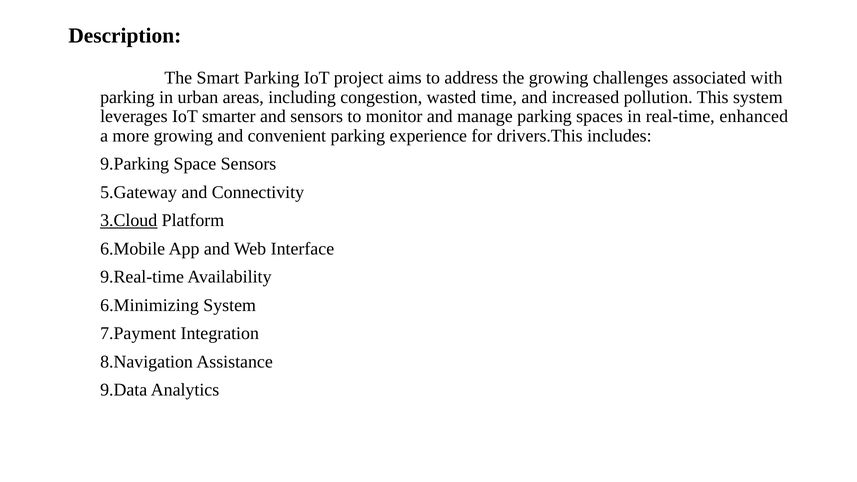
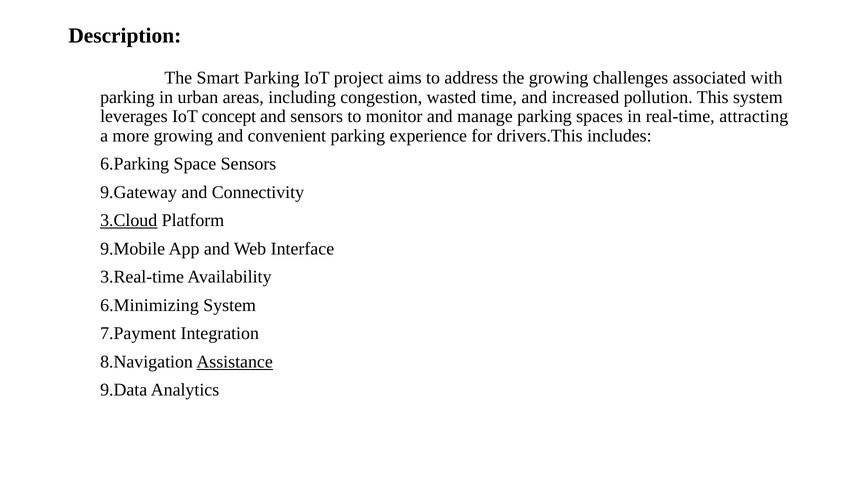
smarter: smarter -> concept (229, 116)
enhanced: enhanced -> attracting (754, 116)
9.Parking: 9.Parking -> 6.Parking (135, 164)
5.Gateway: 5.Gateway -> 9.Gateway (139, 192)
6.Mobile: 6.Mobile -> 9.Mobile (133, 249)
9.Real-time: 9.Real-time -> 3.Real-time (142, 277)
Assistance underline: none -> present (235, 362)
